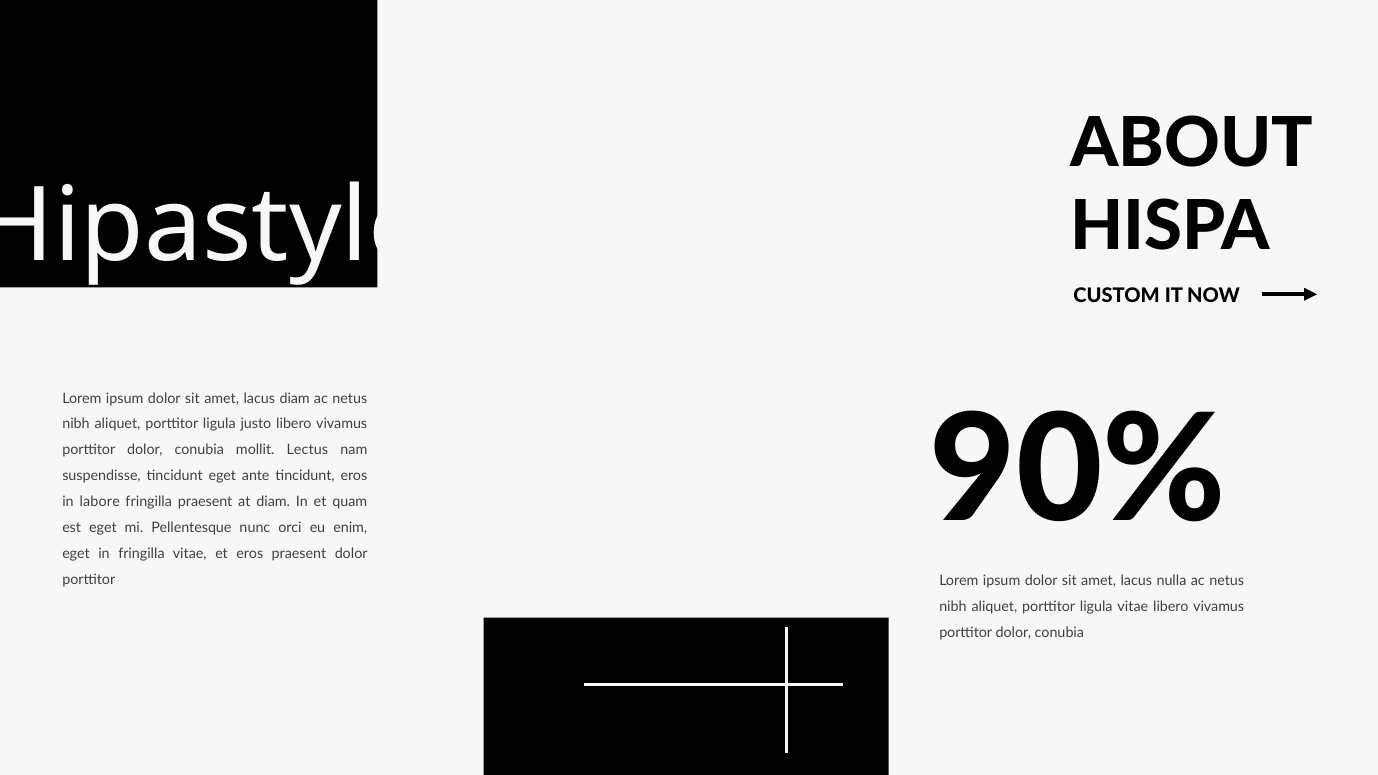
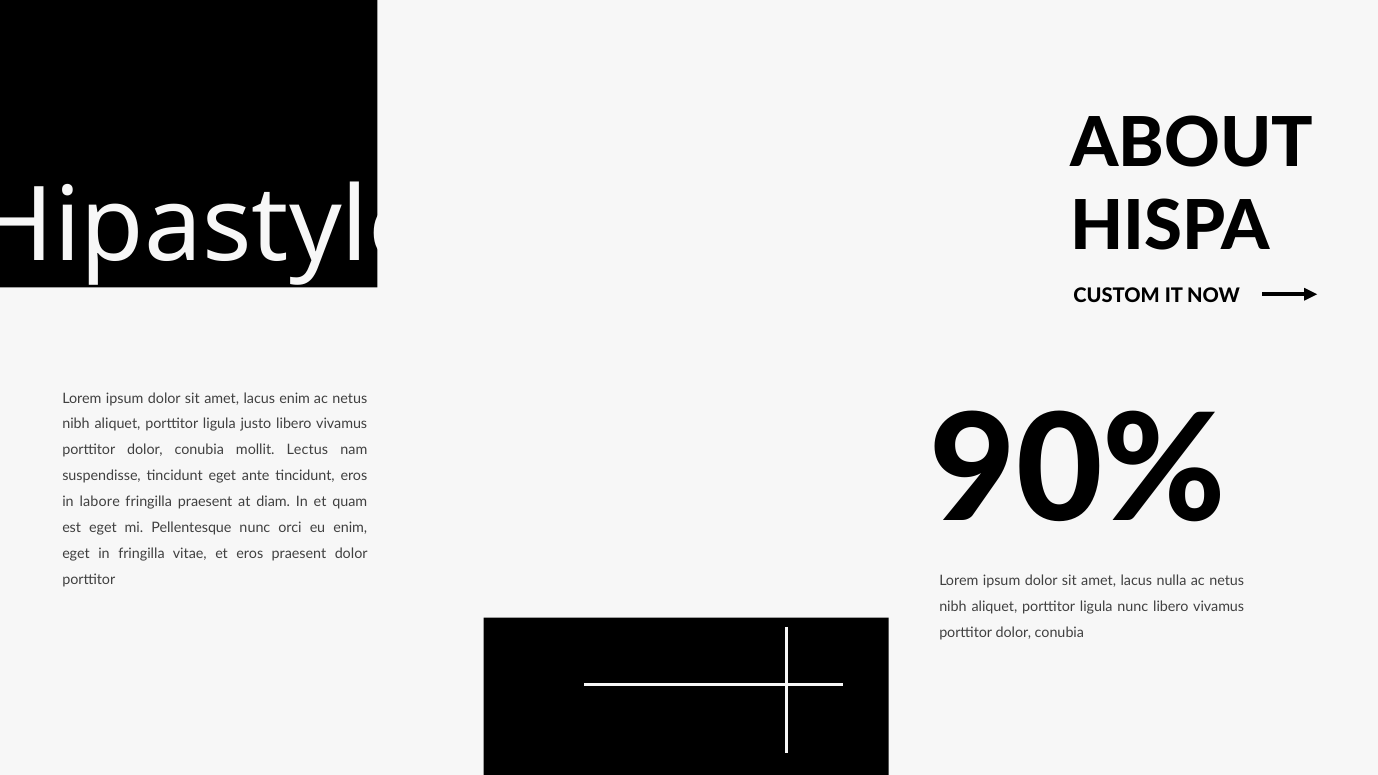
lacus diam: diam -> enim (295, 398)
ligula vitae: vitae -> nunc (1133, 607)
